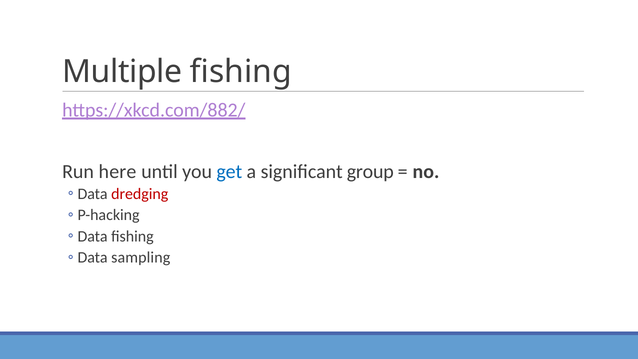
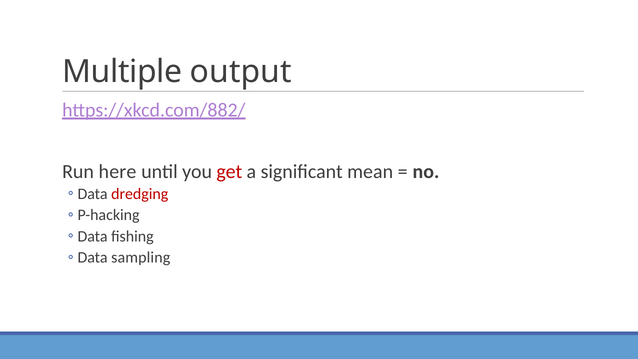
Multiple fishing: fishing -> output (241, 71)
get colour: blue -> red (229, 172)
group: group -> mean (370, 172)
